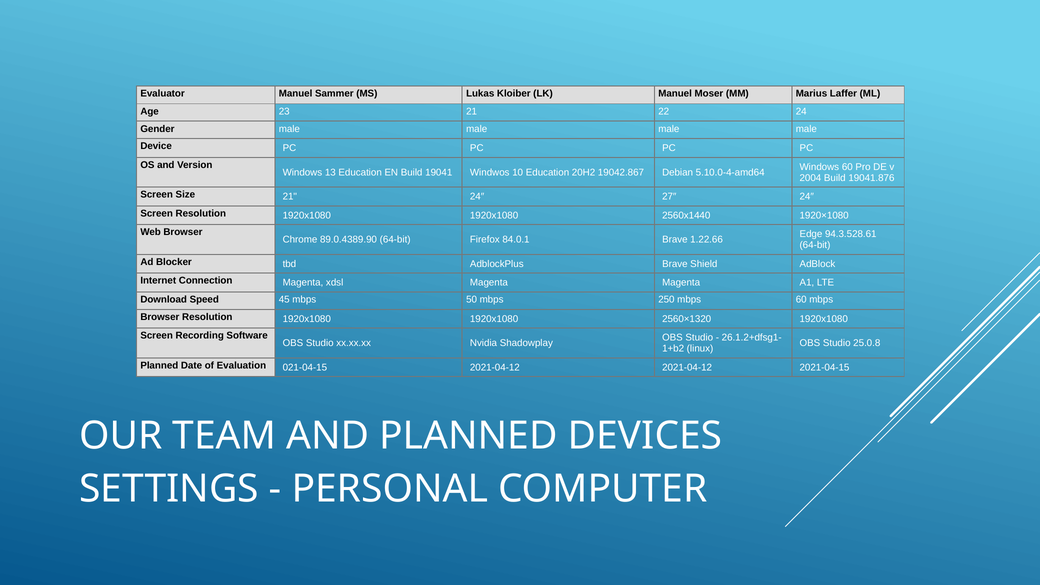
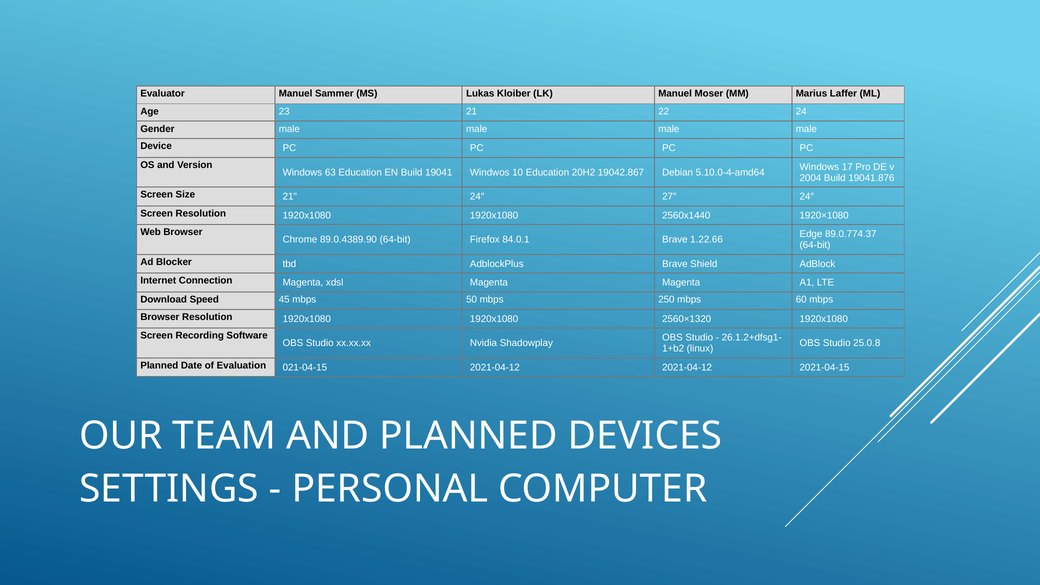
Windows 60: 60 -> 17 (847, 167)
13: 13 -> 63 (330, 172)
94.3.528.61: 94.3.528.61 -> 89.0.774.37 (851, 234)
